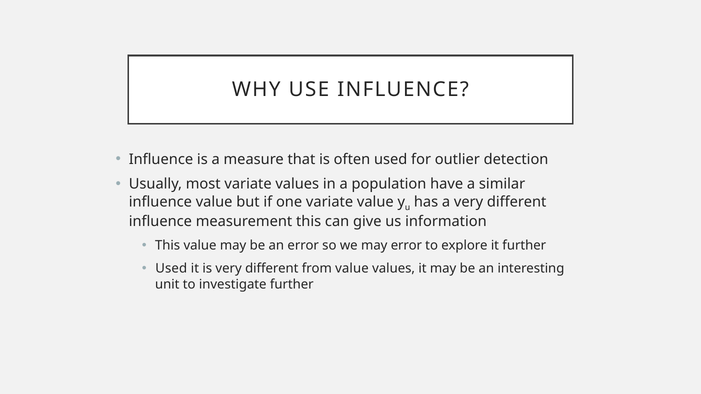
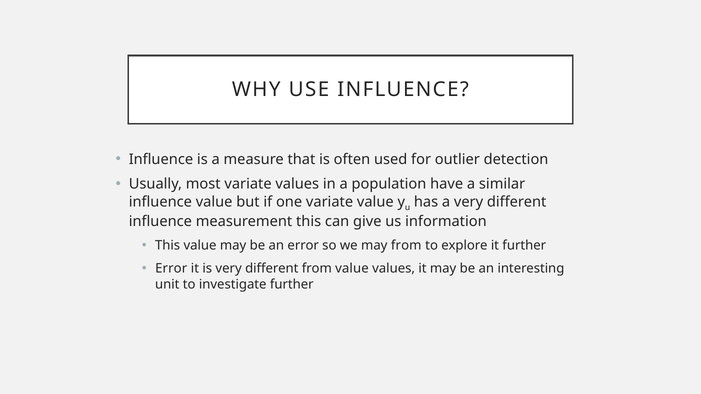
may error: error -> from (406, 246)
Used: Used -> Error (171, 269)
